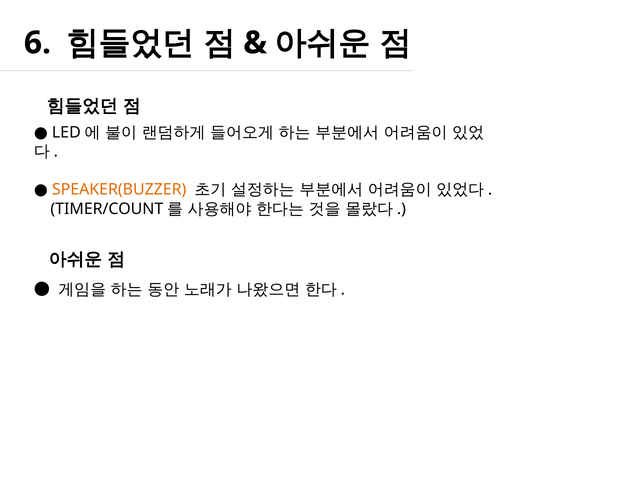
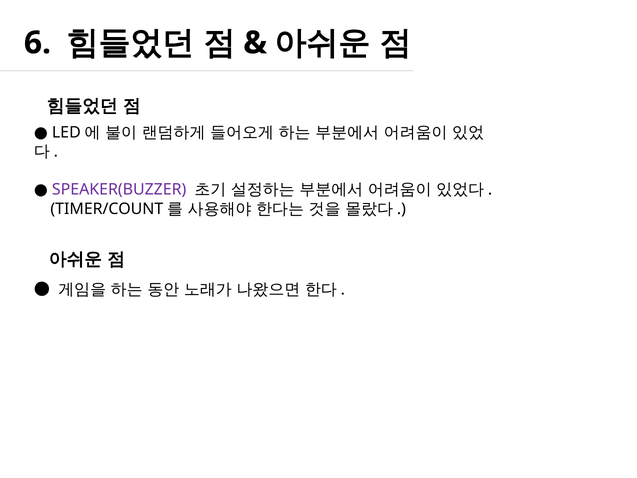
SPEAKER(BUZZER colour: orange -> purple (119, 190)
